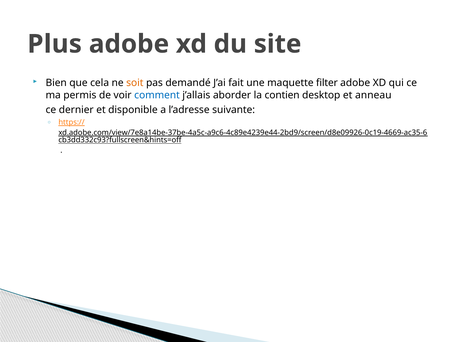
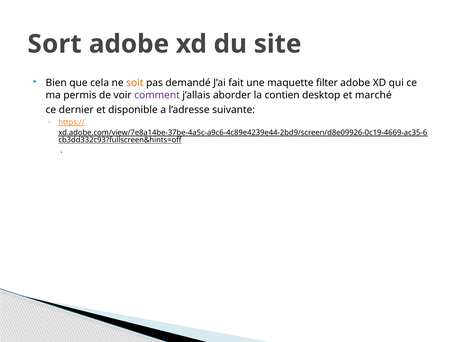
Plus: Plus -> Sort (55, 44)
comment colour: blue -> purple (157, 95)
anneau: anneau -> marché (373, 95)
